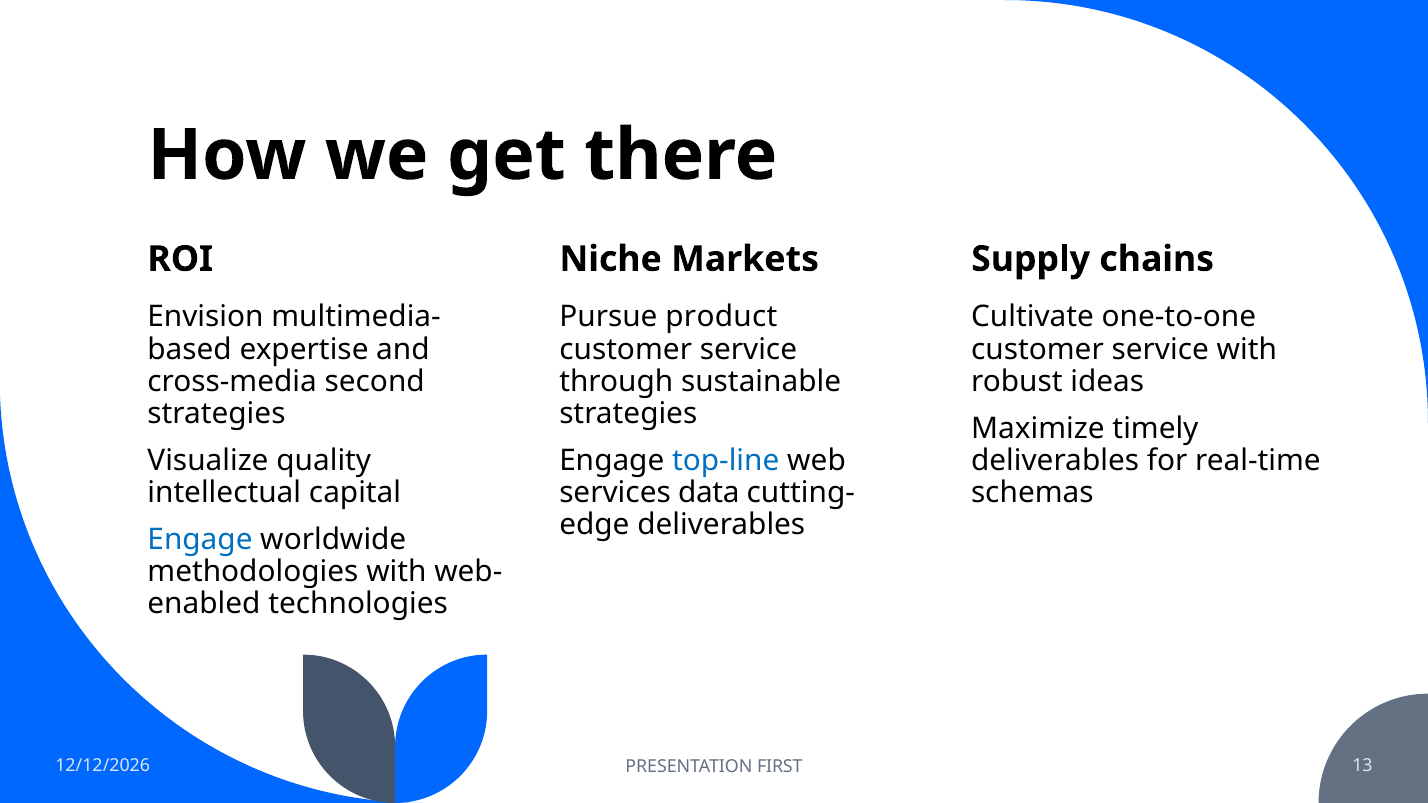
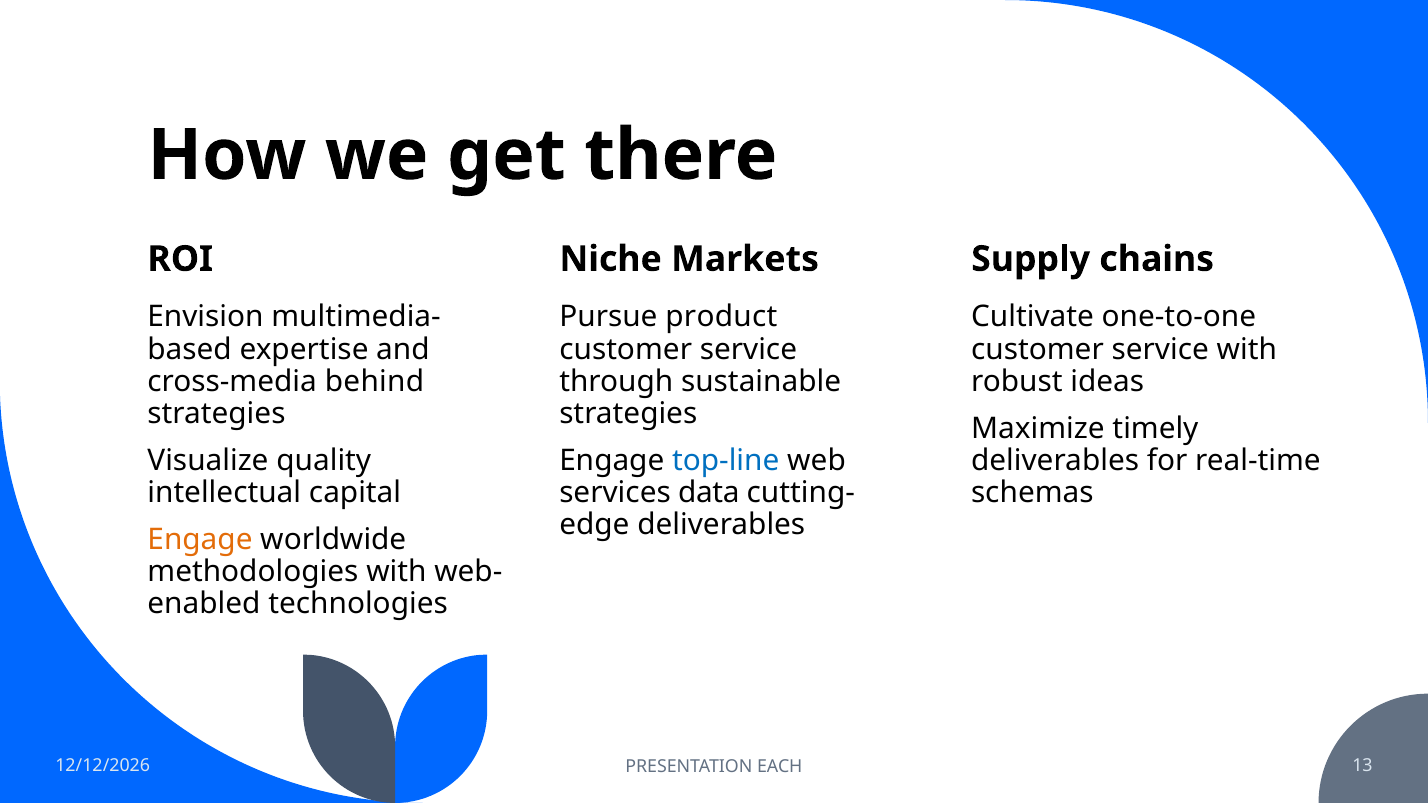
second: second -> behind (375, 381)
Engage colour: blue -> orange (200, 540)
FIRST: FIRST -> EACH (780, 767)
